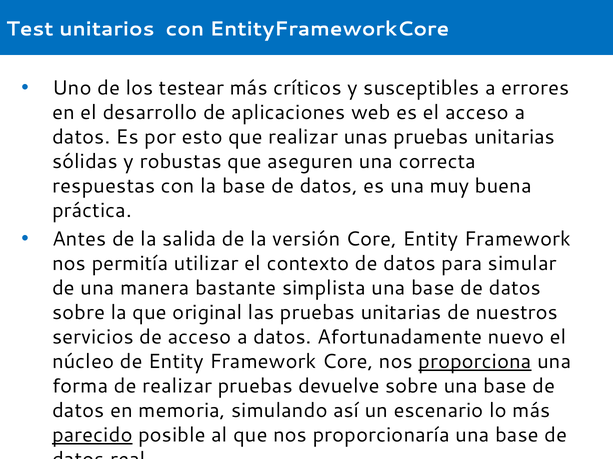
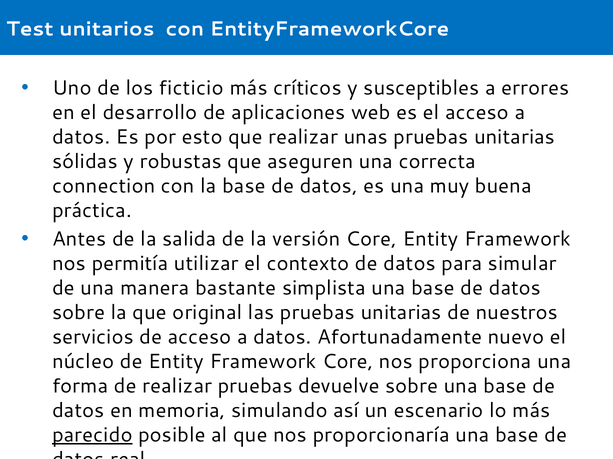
testear: testear -> ficticio (191, 88)
respuestas: respuestas -> connection (104, 186)
proporciona underline: present -> none (475, 362)
